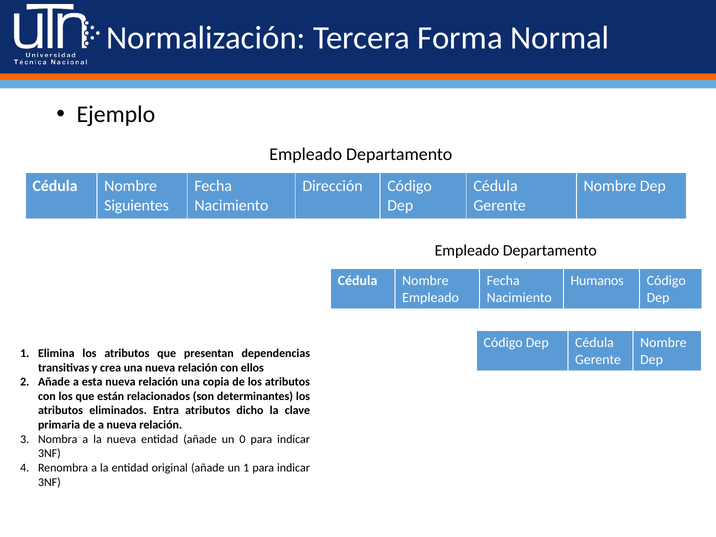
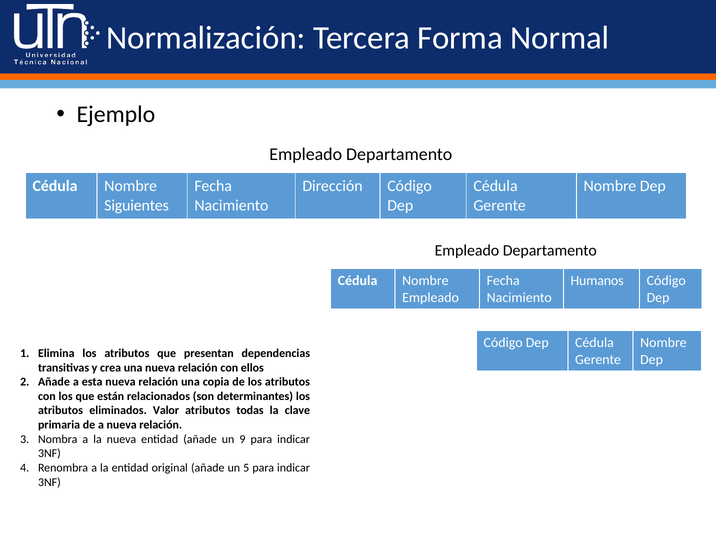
Entra: Entra -> Valor (166, 411)
dicho: dicho -> todas (250, 411)
0: 0 -> 9 (242, 439)
un 1: 1 -> 5 (246, 468)
